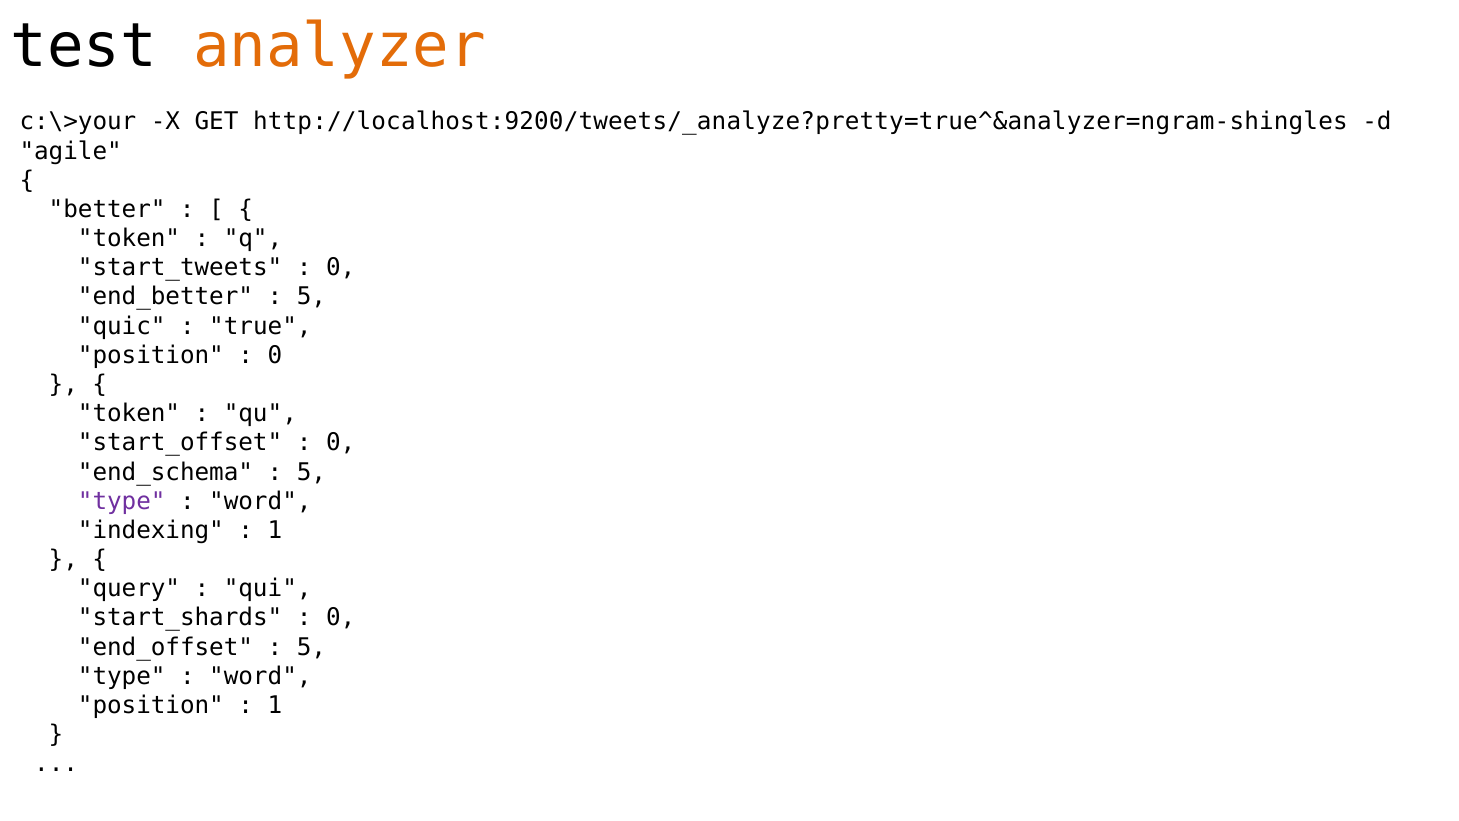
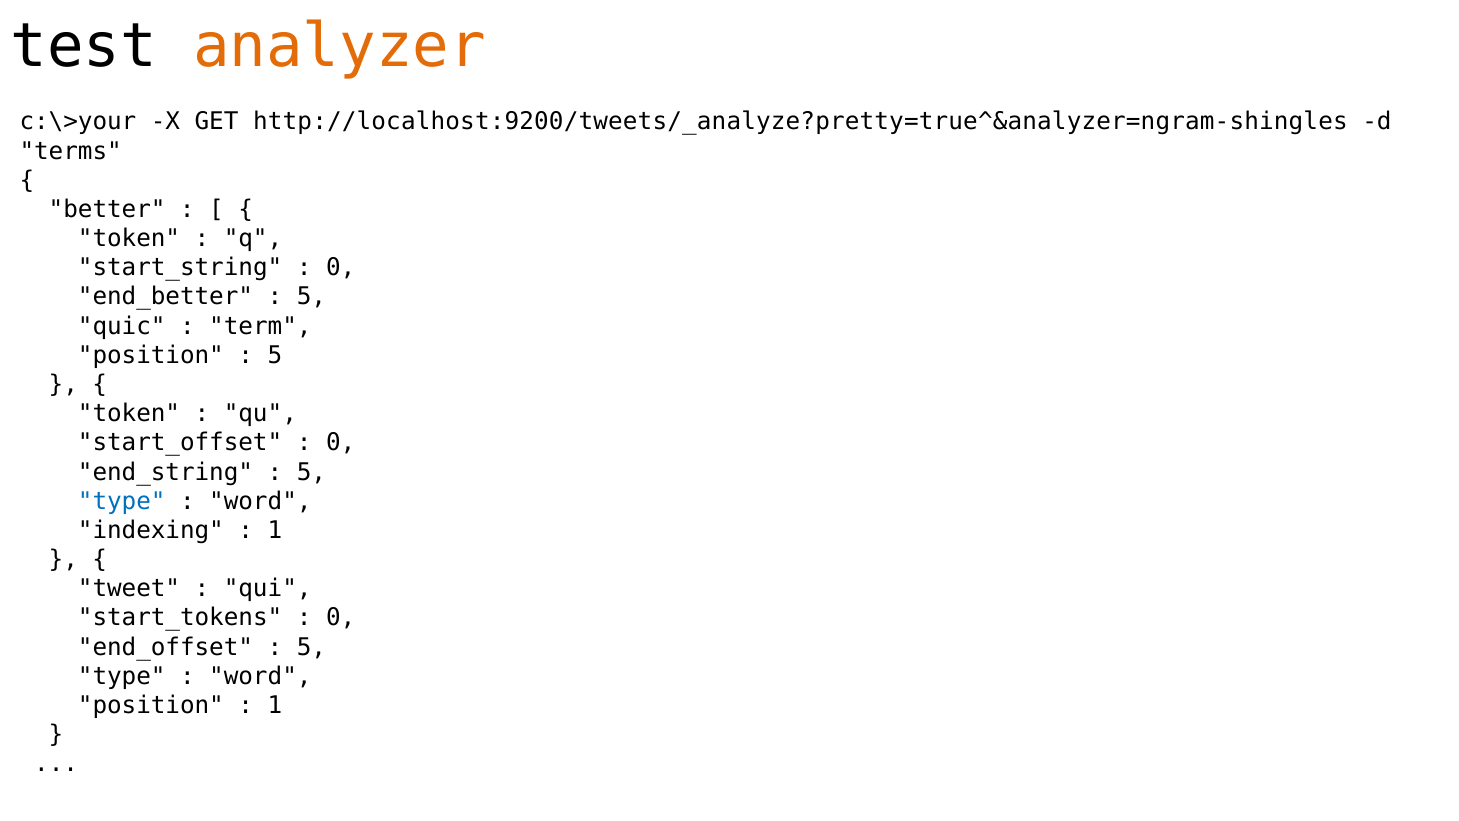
agile: agile -> terms (71, 151)
start_tweets: start_tweets -> start_string (180, 268)
true: true -> term (260, 326)
0: 0 -> 5 (275, 355)
end_schema: end_schema -> end_string (165, 472)
type colour: purple -> blue (122, 501)
query: query -> tweet (129, 589)
start_shards: start_shards -> start_tokens (180, 618)
